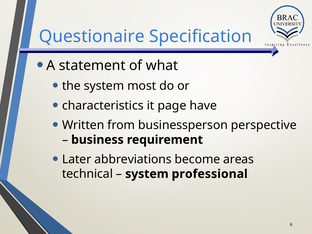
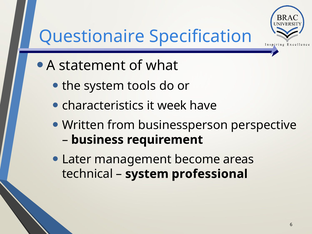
most: most -> tools (142, 86)
page: page -> week (172, 106)
abbreviations: abbreviations -> management (133, 159)
